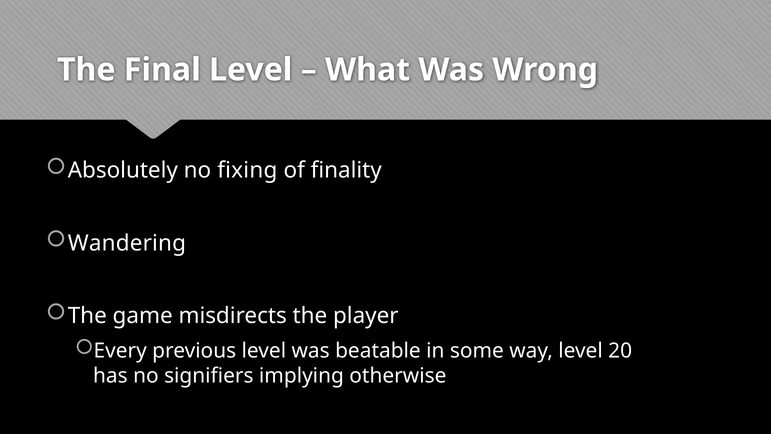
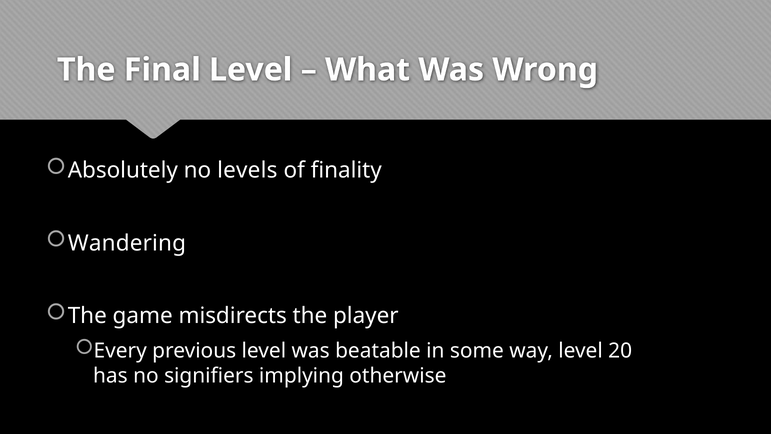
fixing: fixing -> levels (247, 170)
